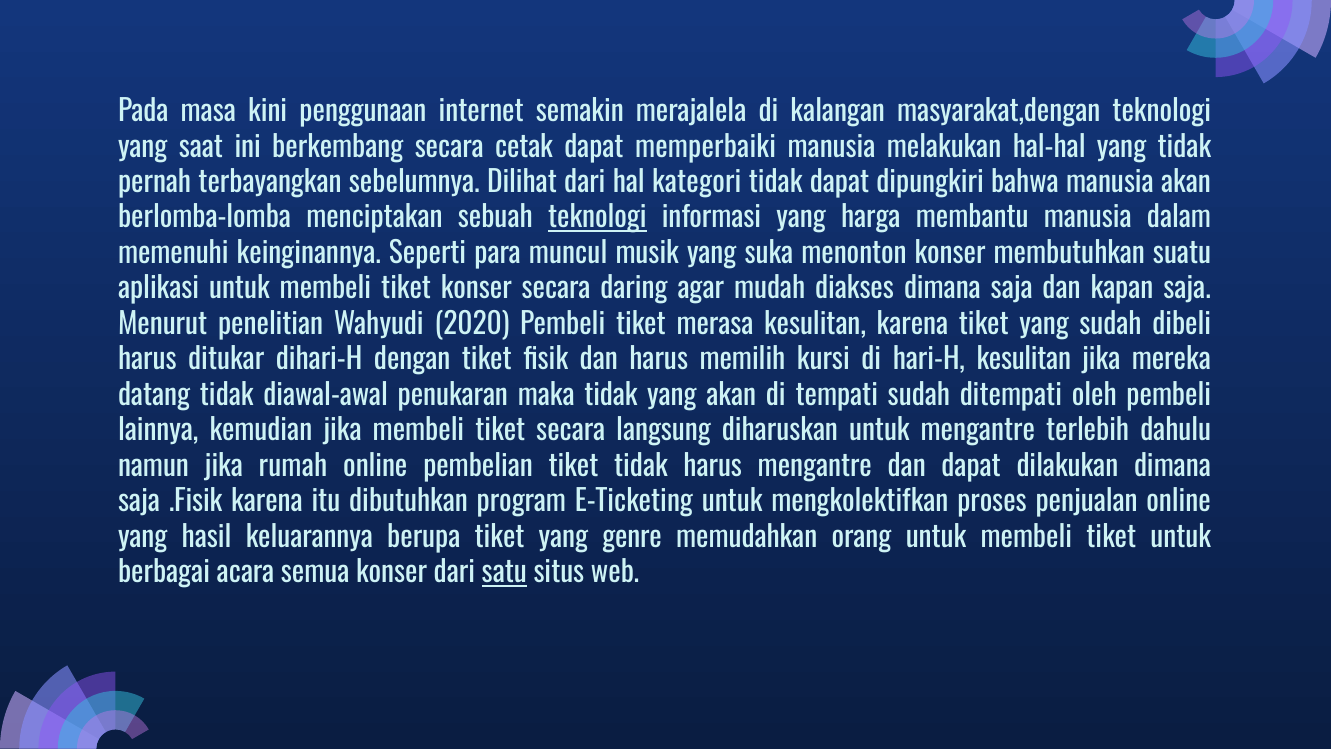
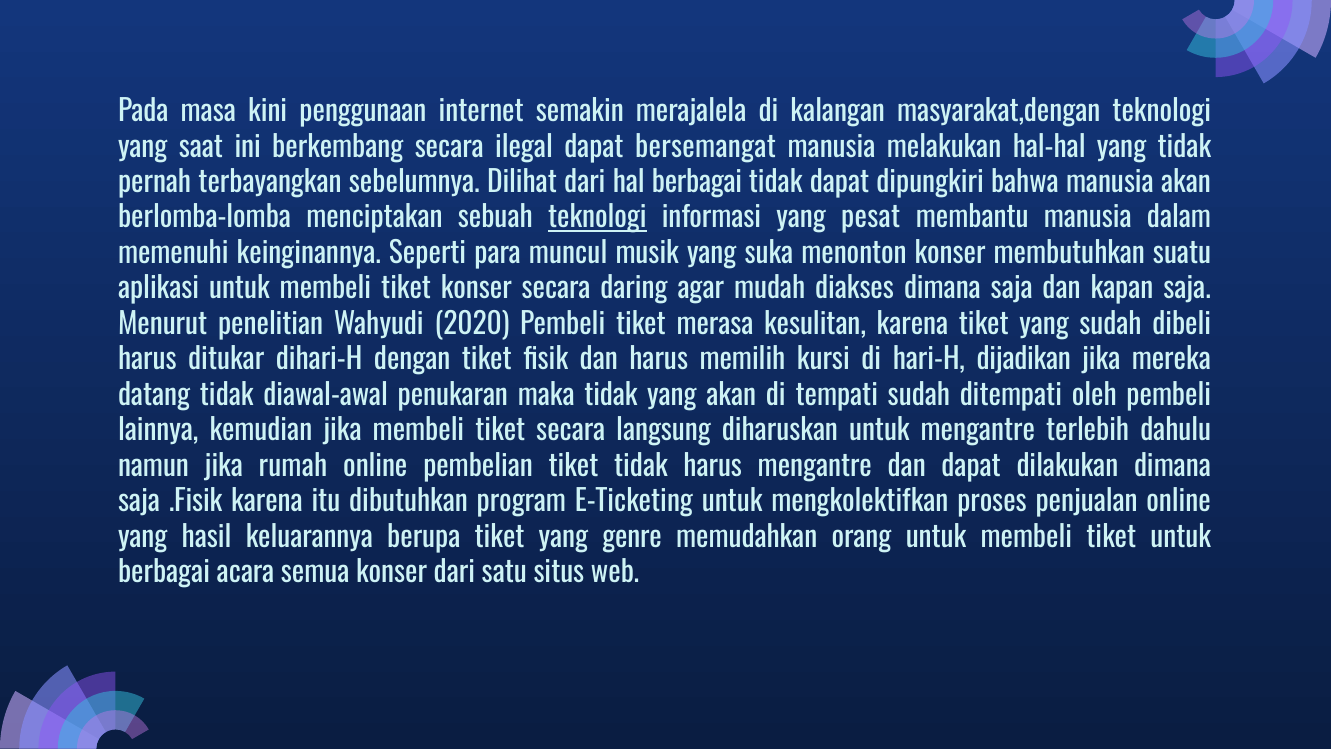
cetak: cetak -> ilegal (524, 147)
memperbaiki: memperbaiki -> bersemangat (705, 147)
hal kategori: kategori -> berbagai (697, 183)
harga: harga -> pesat (871, 218)
hari-H kesulitan: kesulitan -> dijadikan (1024, 360)
satu underline: present -> none (504, 573)
